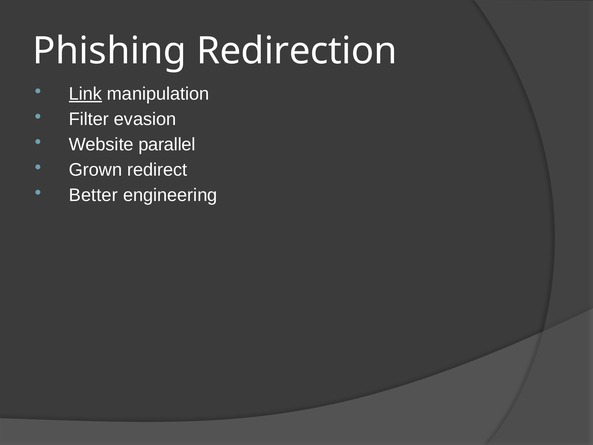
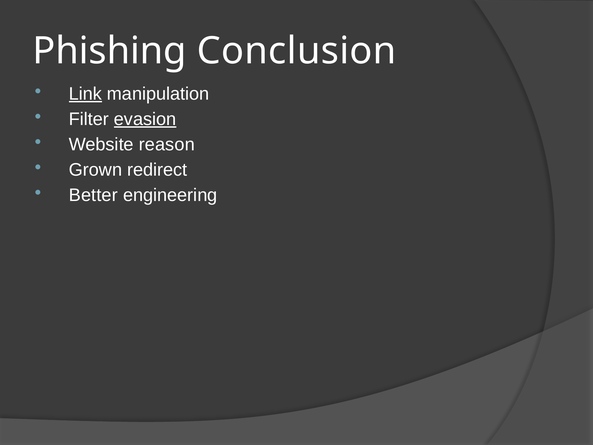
Redirection: Redirection -> Conclusion (297, 51)
evasion underline: none -> present (145, 119)
parallel: parallel -> reason (167, 144)
